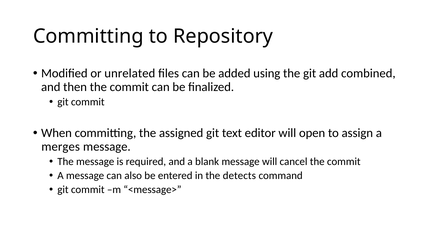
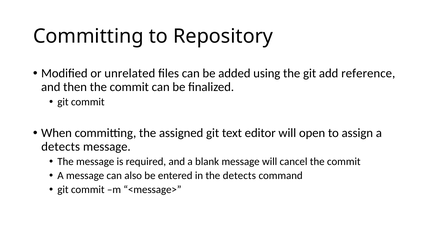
combined: combined -> reference (368, 73)
merges: merges -> detects (61, 147)
